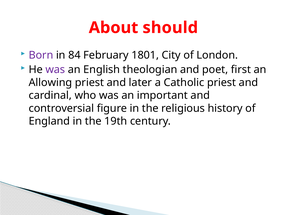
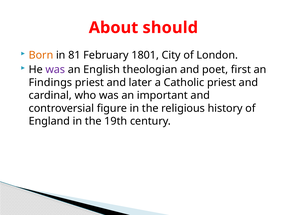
Born colour: purple -> orange (41, 55)
84: 84 -> 81 (74, 55)
Allowing: Allowing -> Findings (50, 83)
